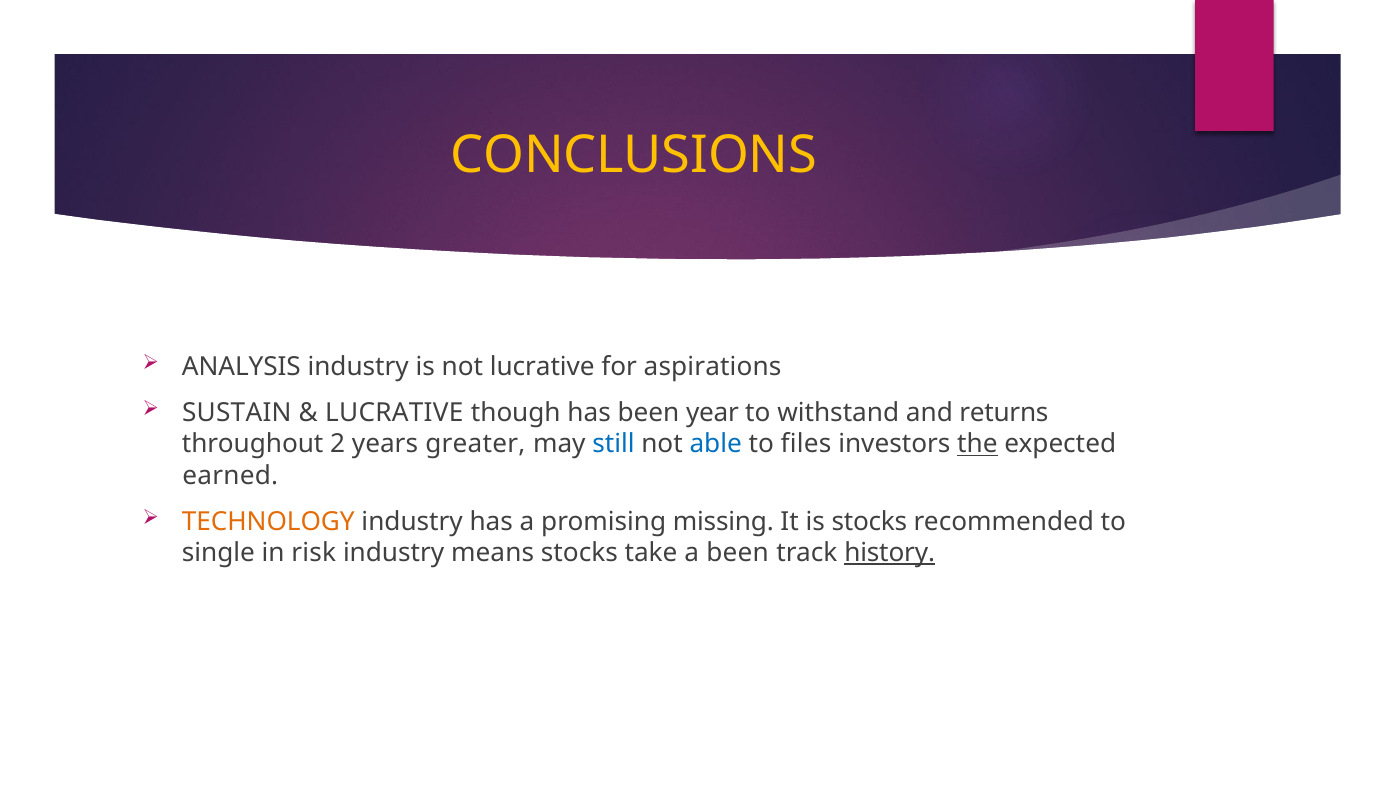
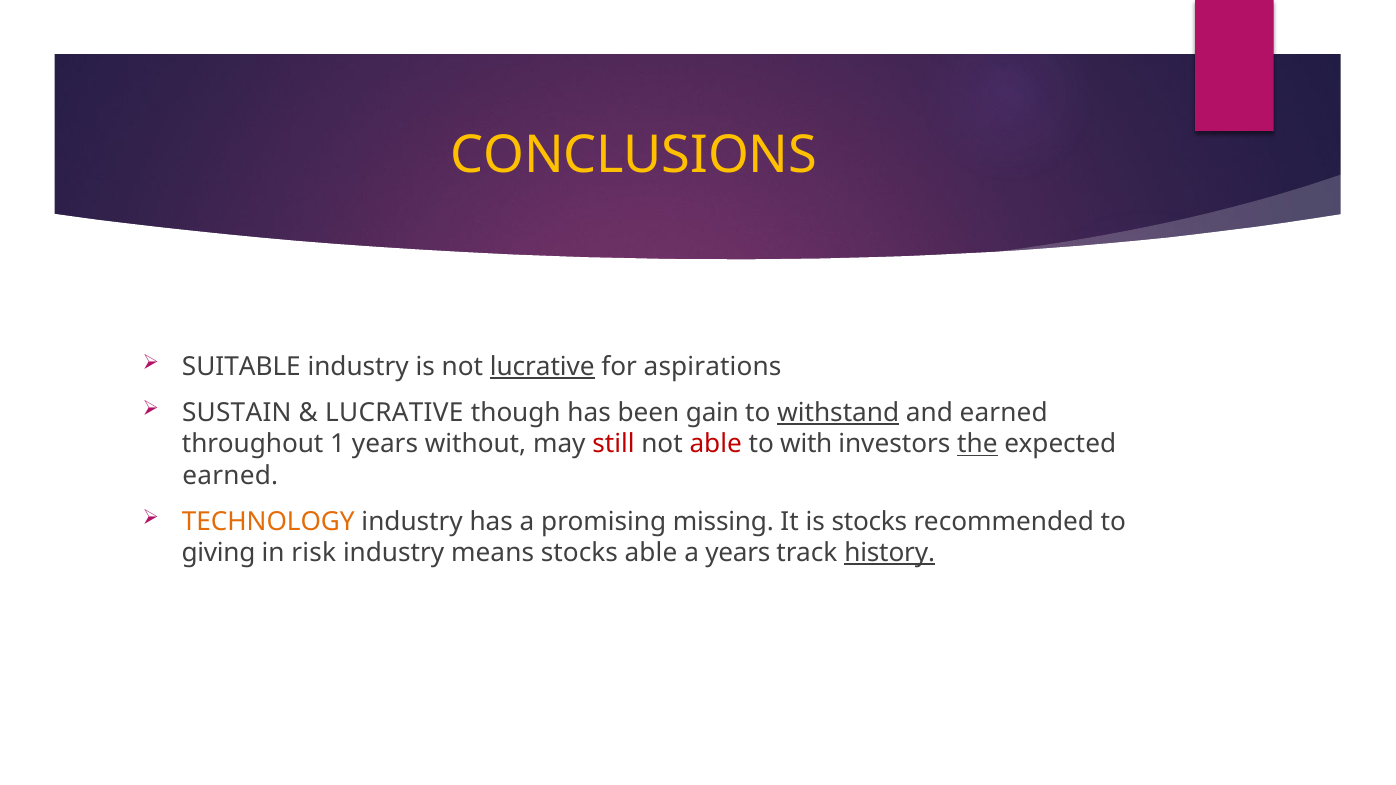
ANALYSIS: ANALYSIS -> SUITABLE (241, 367)
lucrative underline: none -> present (542, 367)
year: year -> gain (712, 413)
withstand underline: none -> present (838, 413)
and returns: returns -> earned (1004, 413)
2: 2 -> 1 (338, 444)
greater: greater -> without (476, 444)
still colour: blue -> red (613, 444)
able colour: blue -> red (716, 444)
files: files -> with (806, 444)
single: single -> giving (219, 553)
stocks take: take -> able (651, 553)
a been: been -> years (738, 553)
